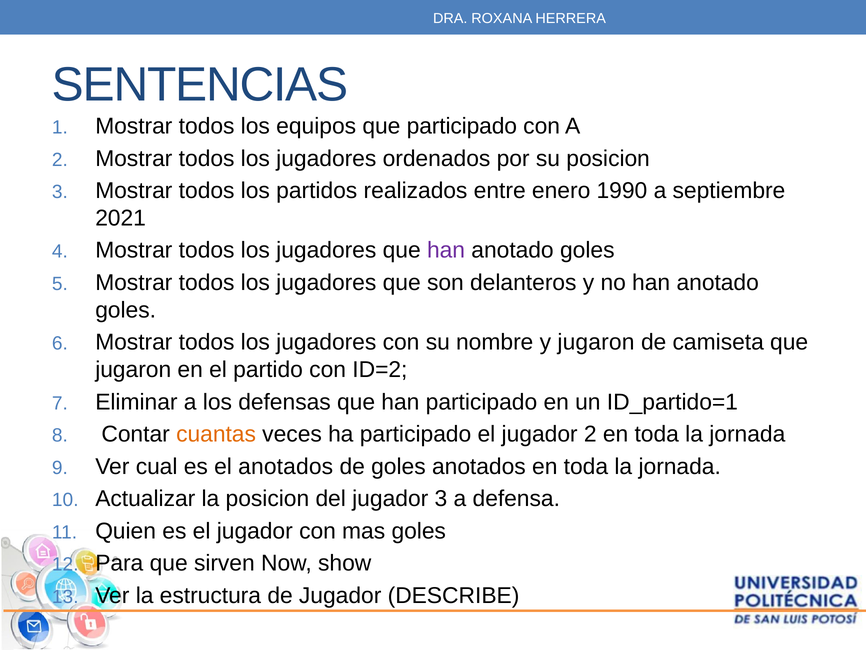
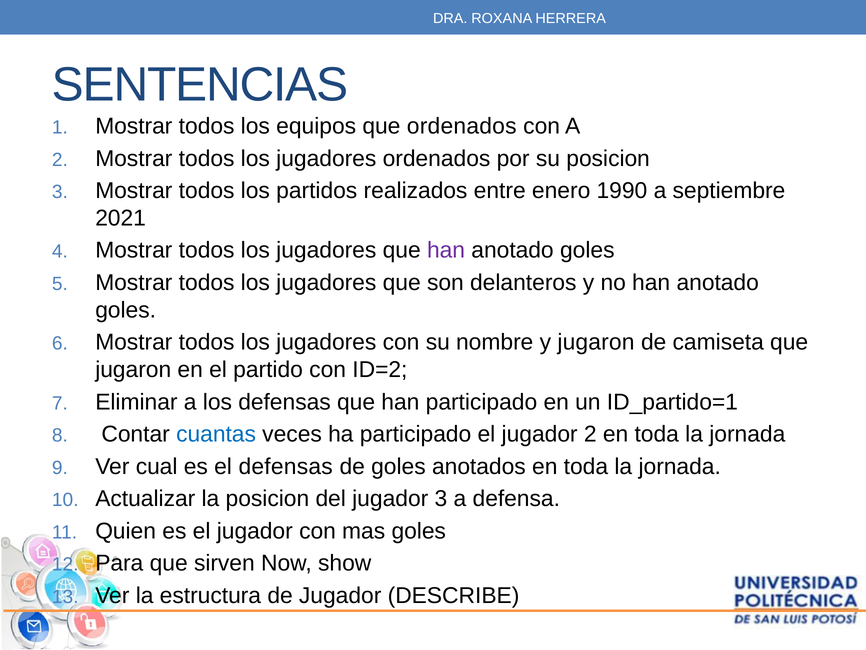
que participado: participado -> ordenados (462, 126)
cuantas colour: orange -> blue (216, 434)
el anotados: anotados -> defensas (286, 466)
